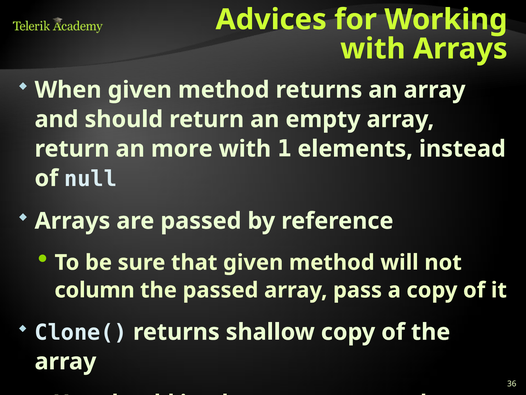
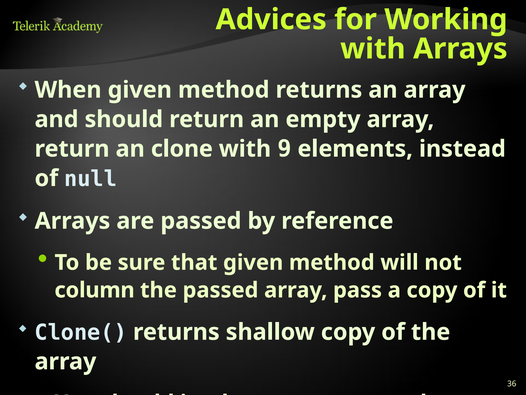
an more: more -> clone (182, 149)
1: 1 -> 9 (284, 149)
